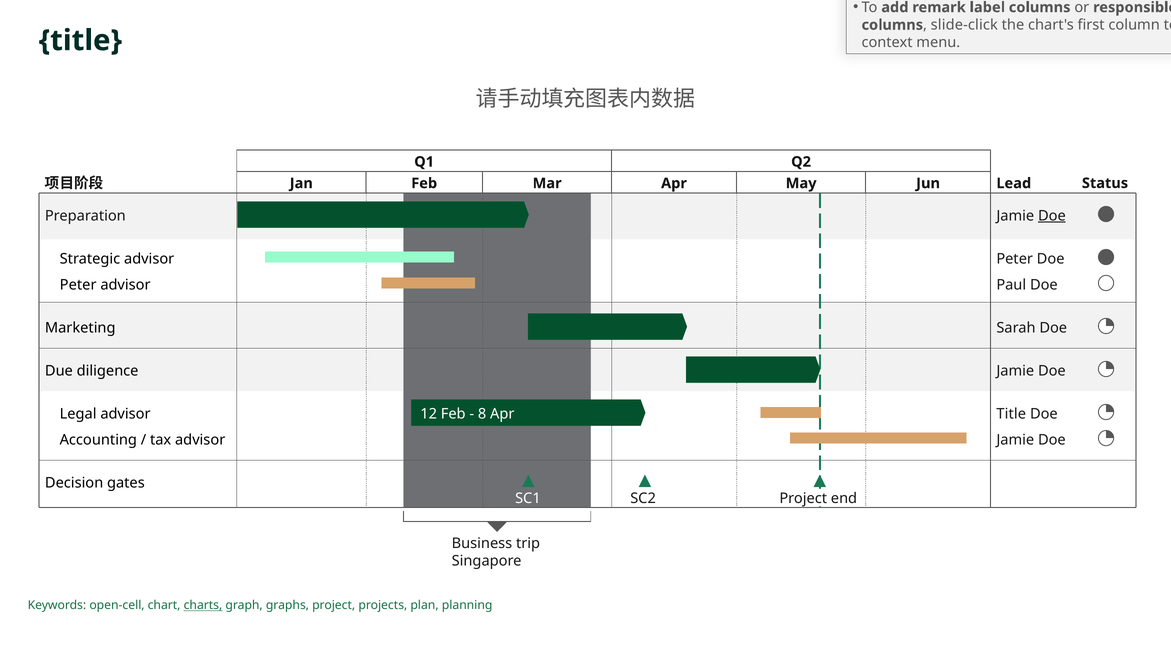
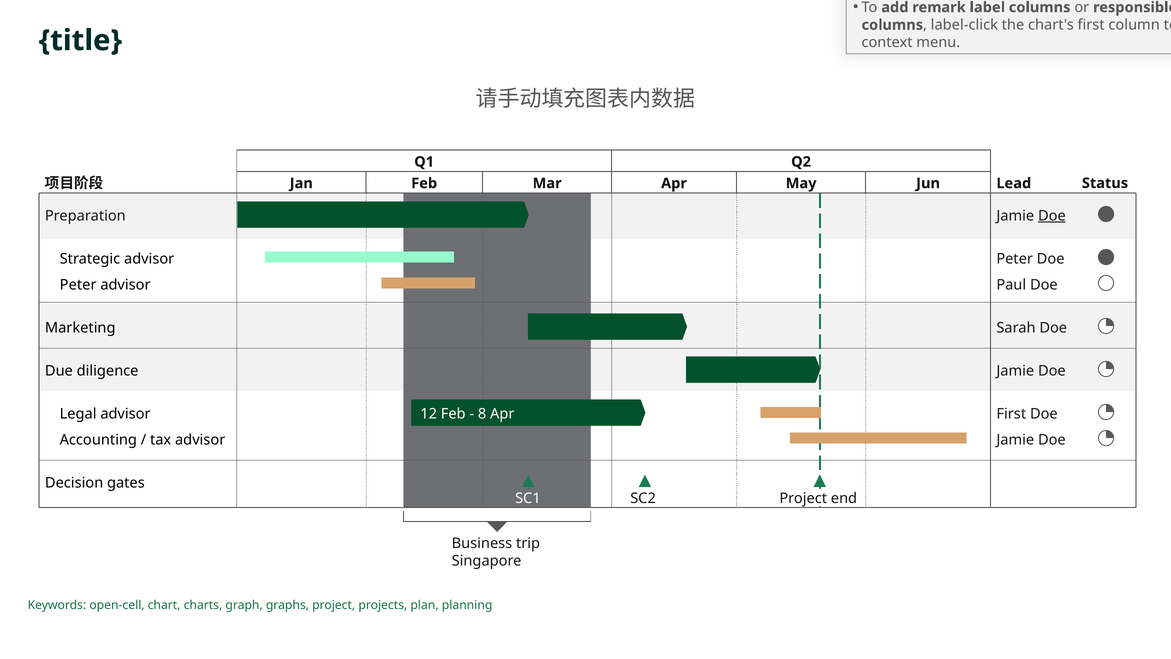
slide-click: slide-click -> label-click (964, 25)
Title: Title -> First (1011, 414)
charts underline: present -> none (203, 605)
